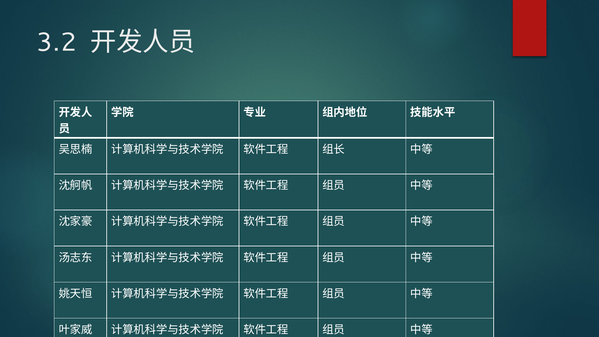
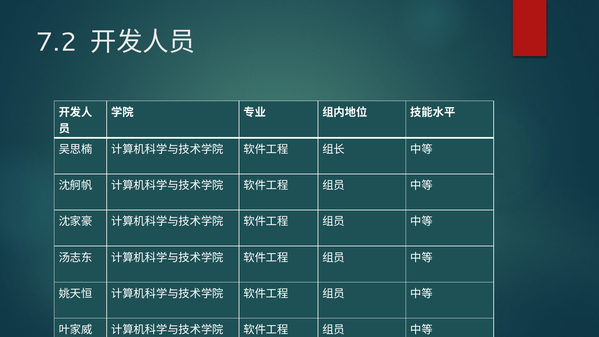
3.2: 3.2 -> 7.2 (56, 42)
